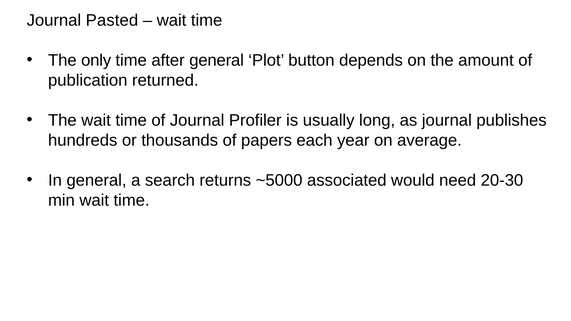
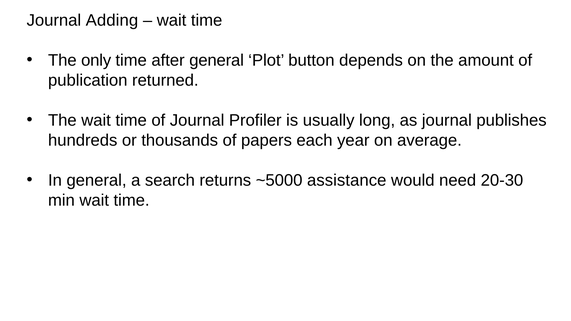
Pasted: Pasted -> Adding (112, 20)
associated: associated -> assistance (347, 180)
